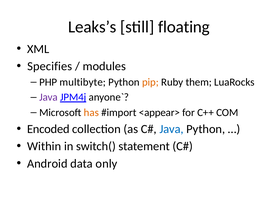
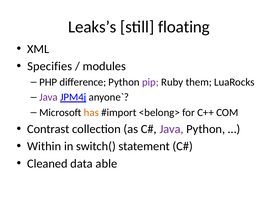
multibyte: multibyte -> difference (83, 82)
pip colour: orange -> purple (150, 82)
<appear>: <appear> -> <belong> (159, 113)
Encoded: Encoded -> Contrast (48, 129)
Java colour: blue -> purple (172, 129)
Android: Android -> Cleaned (47, 164)
only: only -> able (106, 164)
